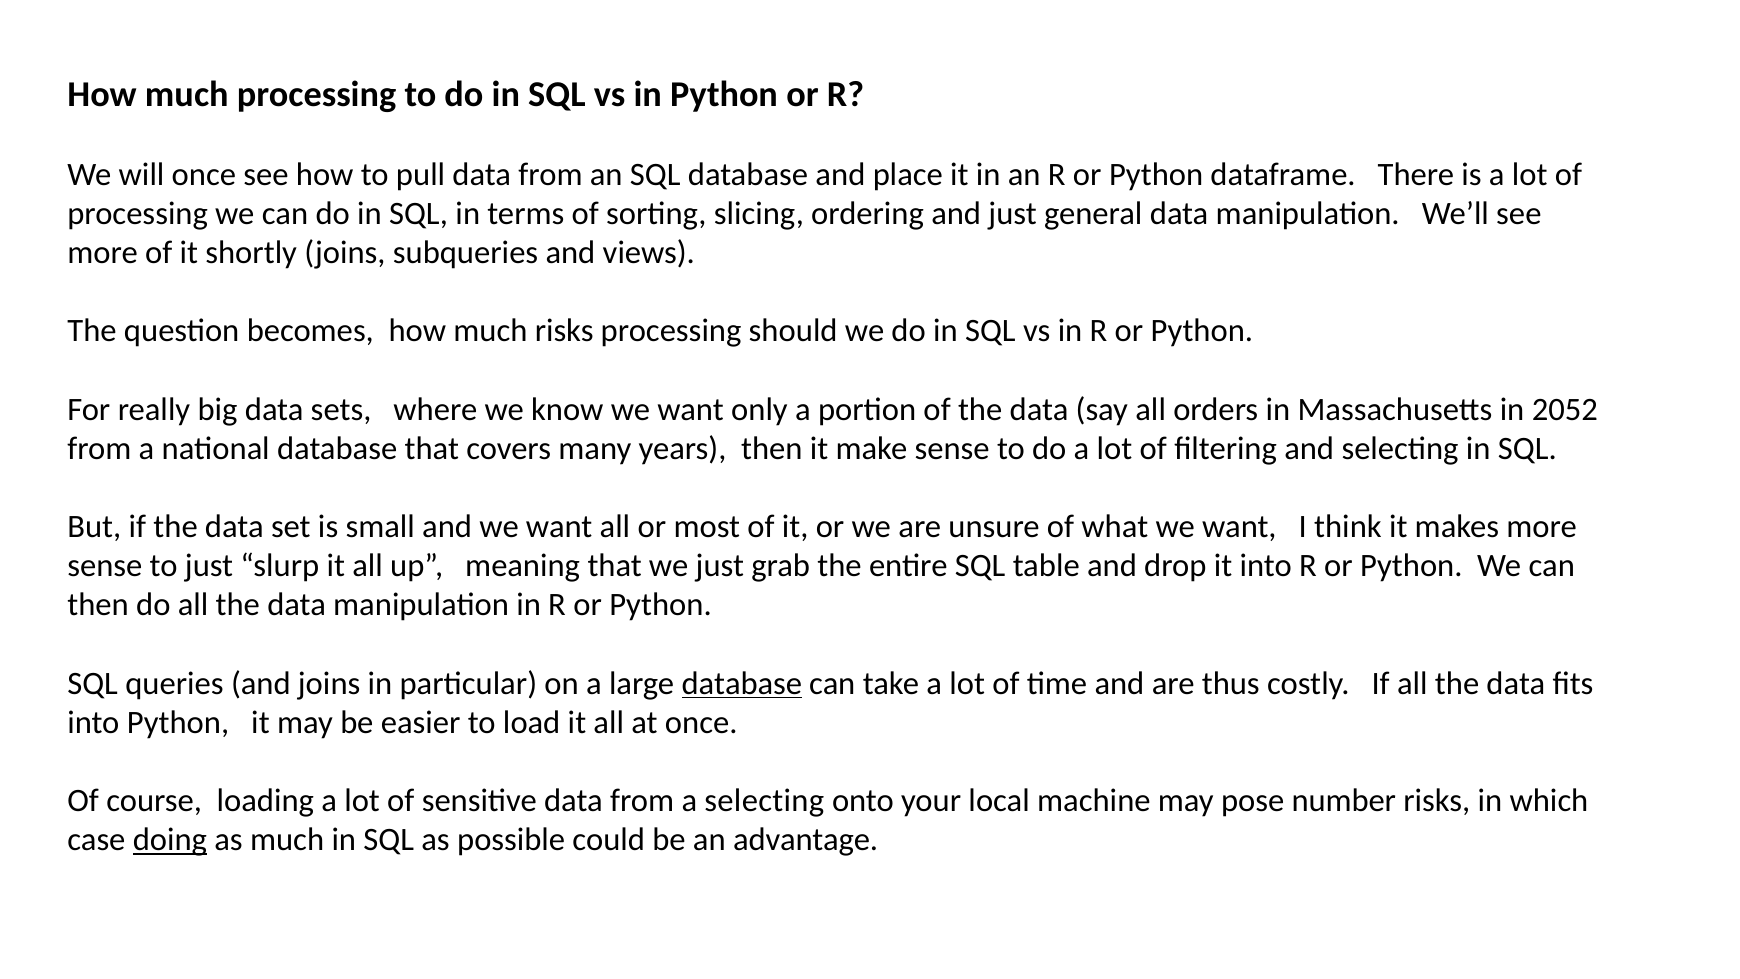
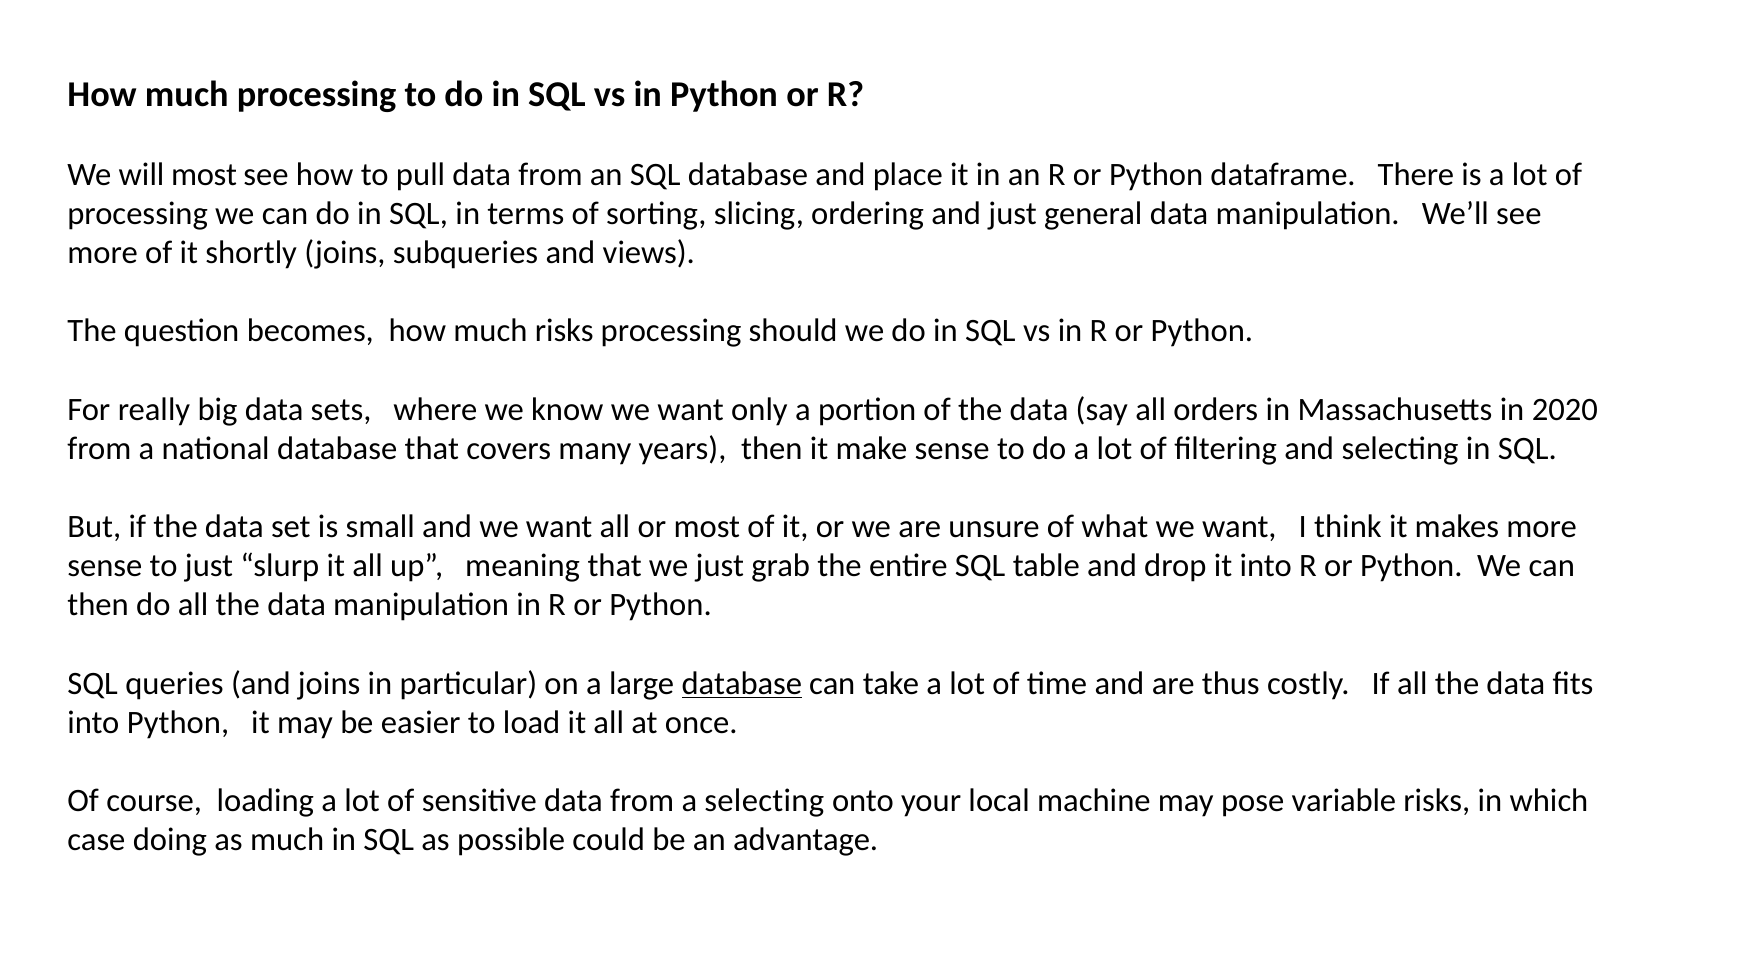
will once: once -> most (204, 174)
2052: 2052 -> 2020 (1565, 409)
number: number -> variable (1344, 801)
doing underline: present -> none (170, 840)
